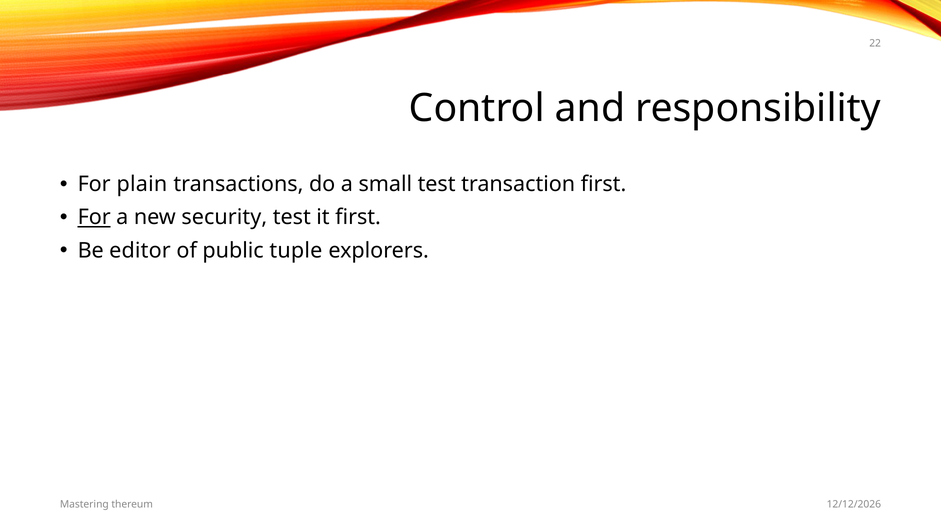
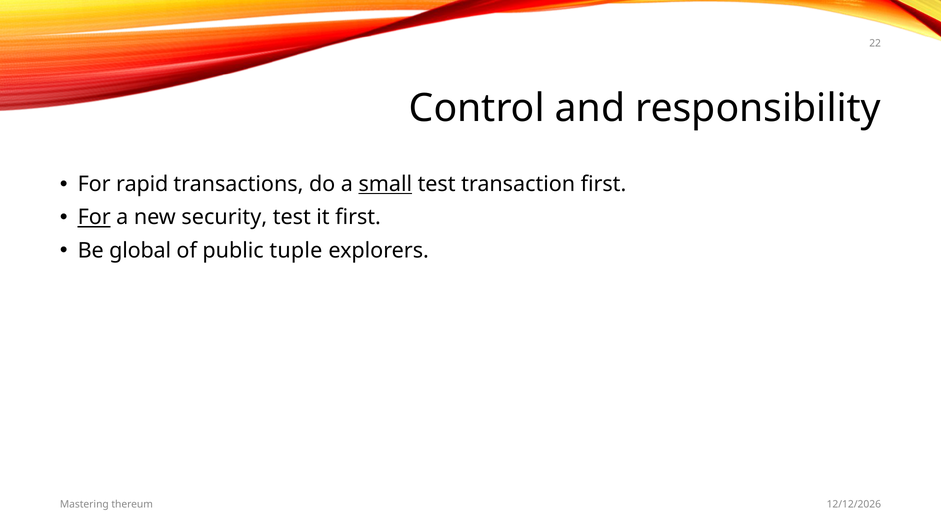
plain: plain -> rapid (142, 184)
small underline: none -> present (385, 184)
editor: editor -> global (140, 251)
